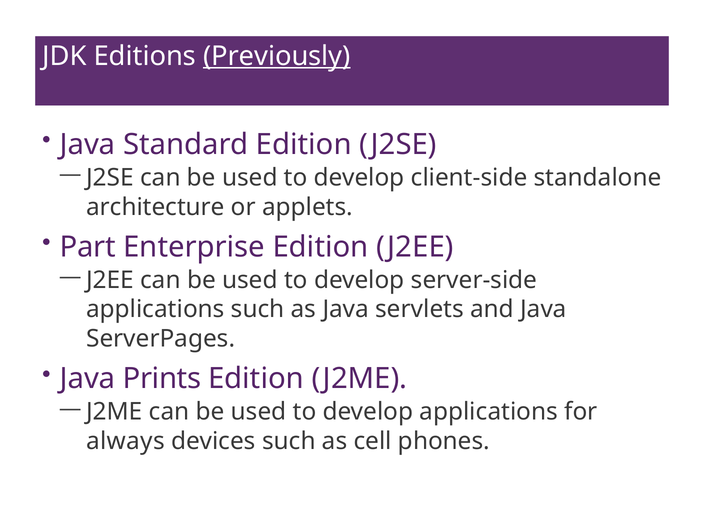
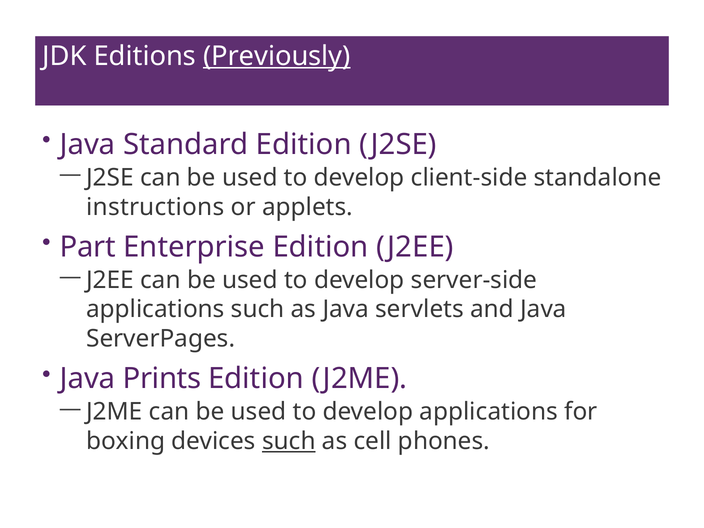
architecture: architecture -> instructions (155, 207)
always: always -> boxing (126, 441)
such underline: none -> present (289, 441)
